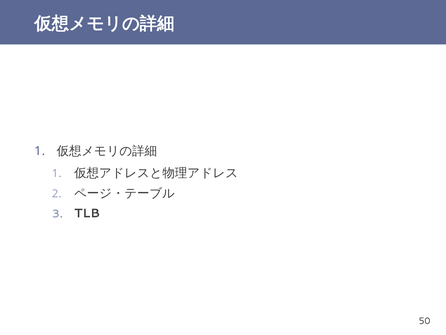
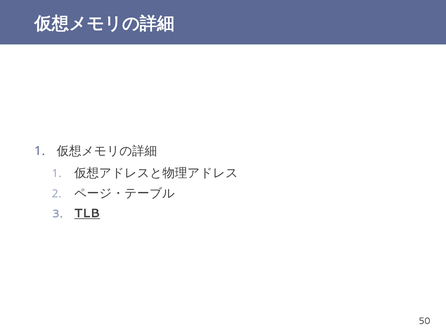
TLB underline: none -> present (87, 213)
